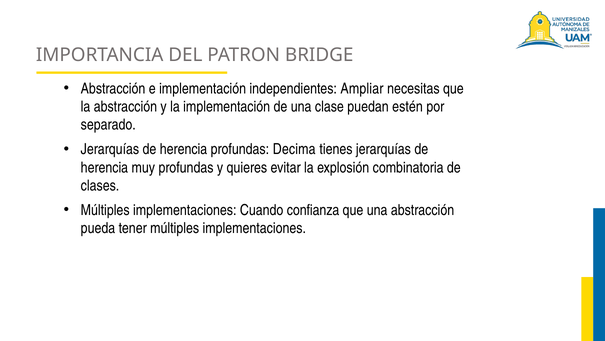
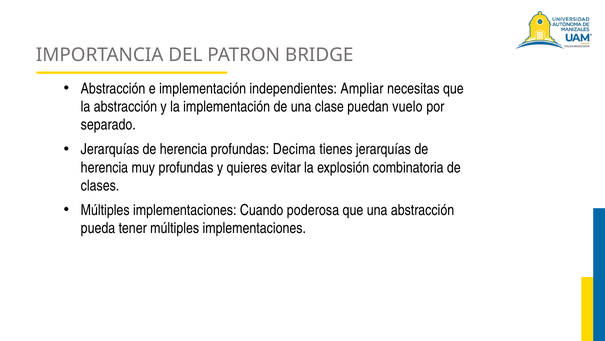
estén: estén -> vuelo (407, 106)
confianza: confianza -> poderosa (313, 210)
